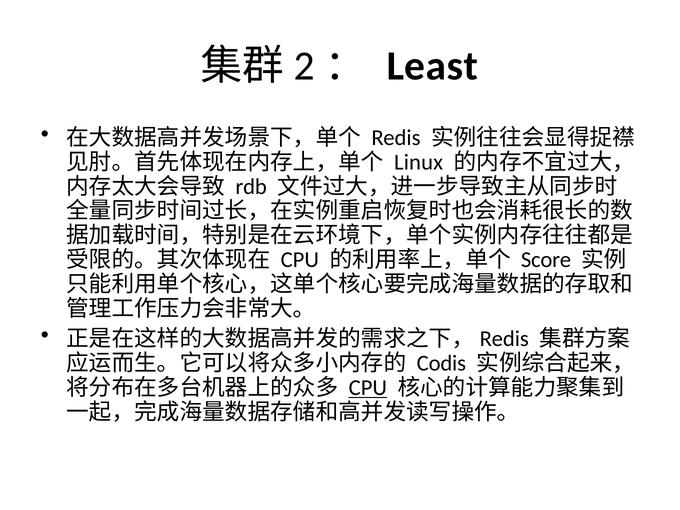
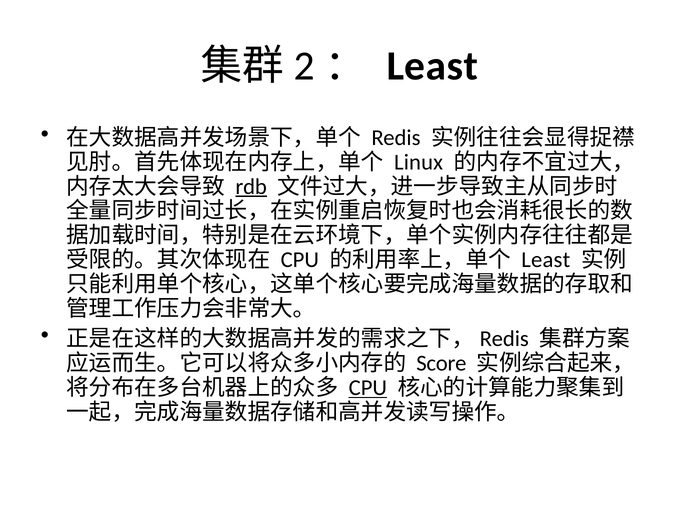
rdb underline: none -> present (251, 187)
Score: Score -> Least (546, 260)
Codis: Codis -> Score (441, 363)
